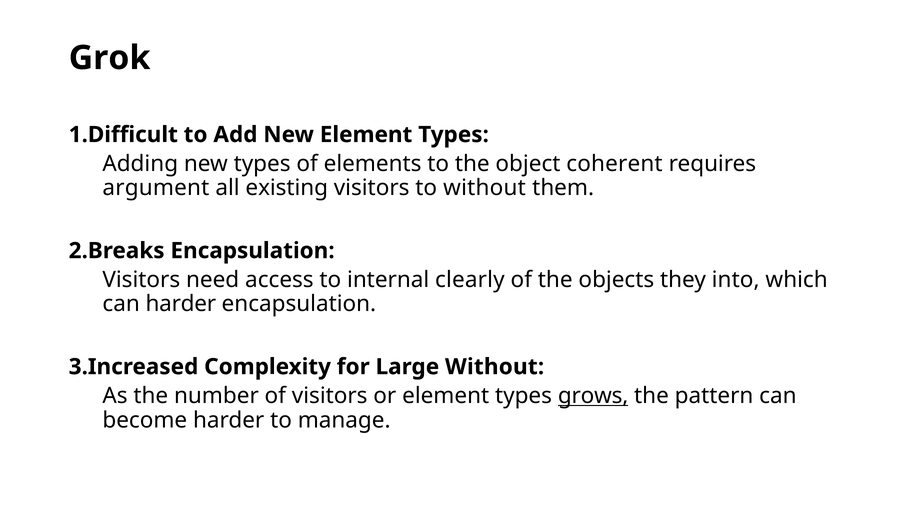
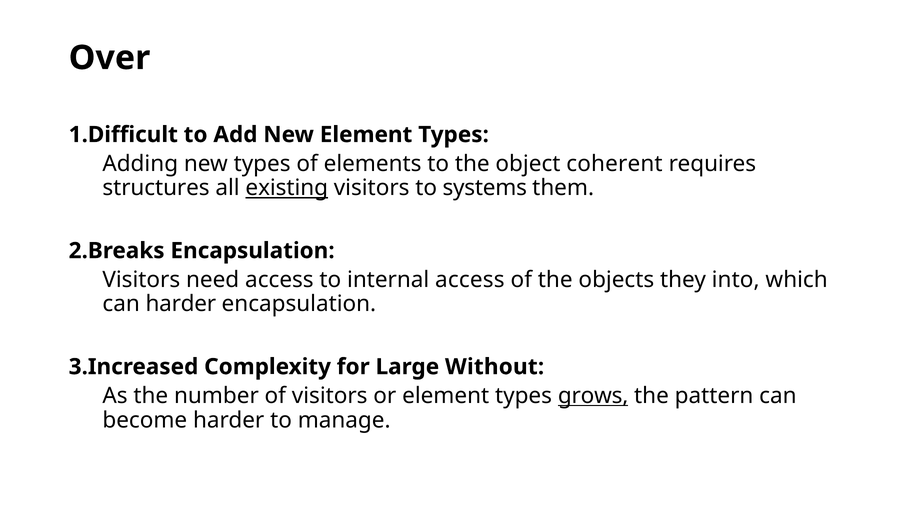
Grok: Grok -> Over (109, 58)
argument: argument -> structures (156, 188)
existing underline: none -> present (287, 188)
to without: without -> systems (485, 188)
internal clearly: clearly -> access (470, 280)
